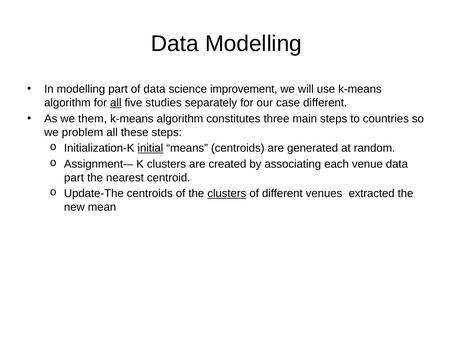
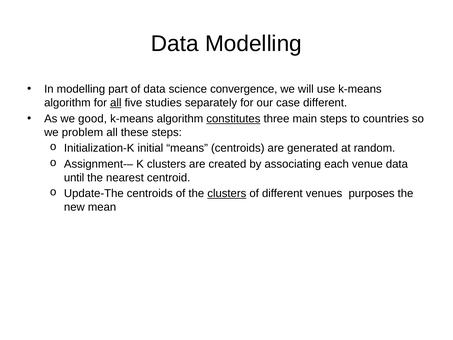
improvement: improvement -> convergence (244, 89)
them: them -> good (93, 119)
constitutes underline: none -> present (233, 119)
initial underline: present -> none (150, 148)
part: part -> until (74, 177)
extracted: extracted -> purposes (372, 193)
